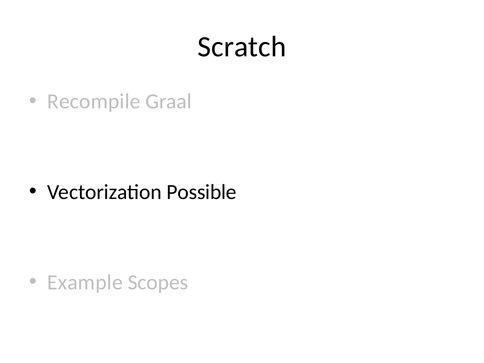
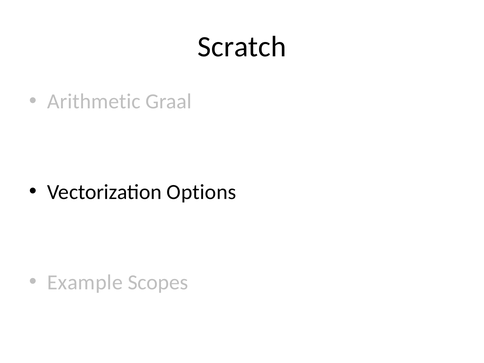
Recompile: Recompile -> Arithmetic (94, 102)
Possible: Possible -> Options (201, 192)
